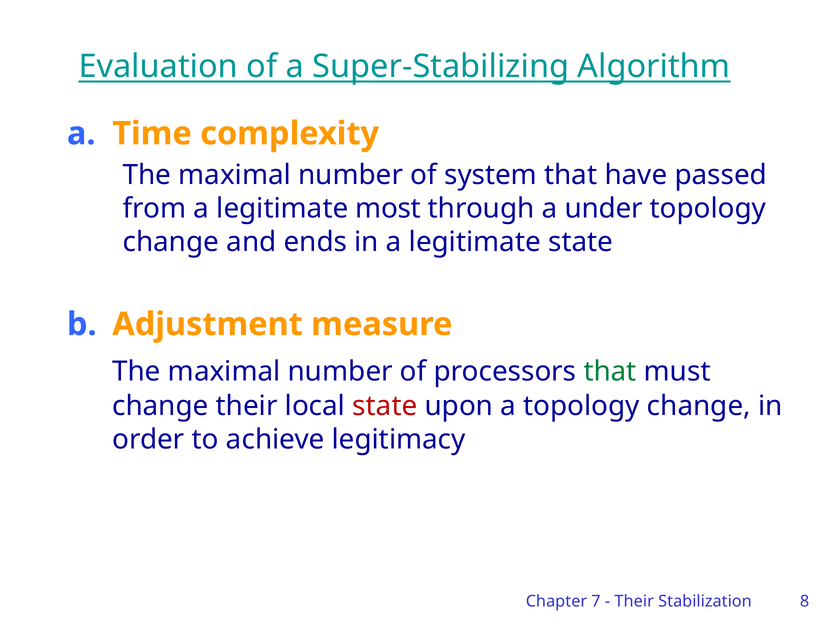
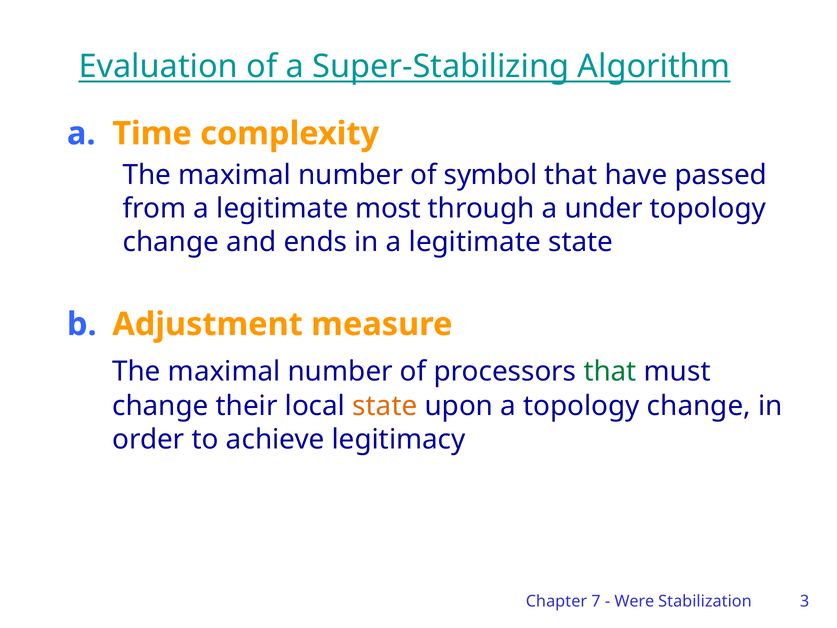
system: system -> symbol (491, 175)
state colour: red -> orange (385, 406)
Their: Their -> Were (634, 601)
8: 8 -> 3 (805, 601)
